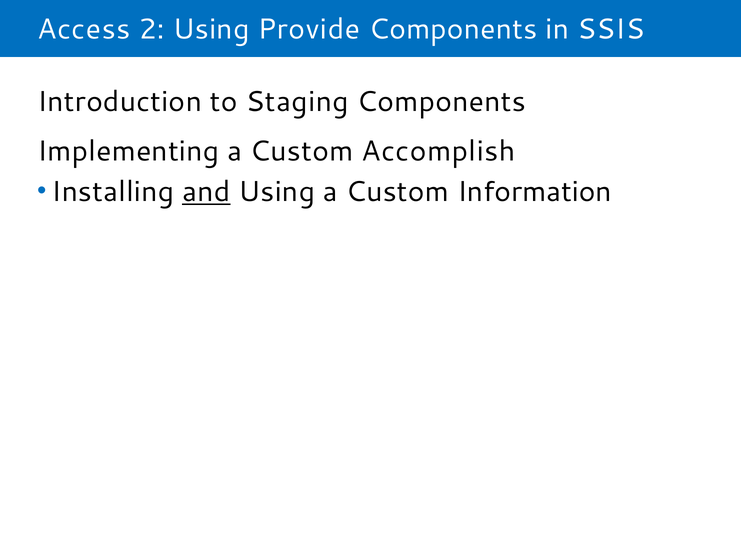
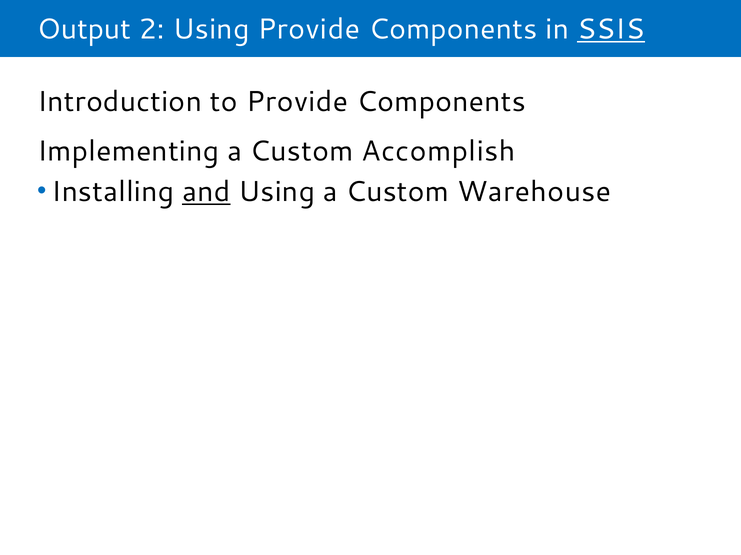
Access: Access -> Output (84, 29)
SSIS underline: none -> present (611, 29)
to Staging: Staging -> Provide (297, 102)
Information: Information -> Warehouse (534, 192)
